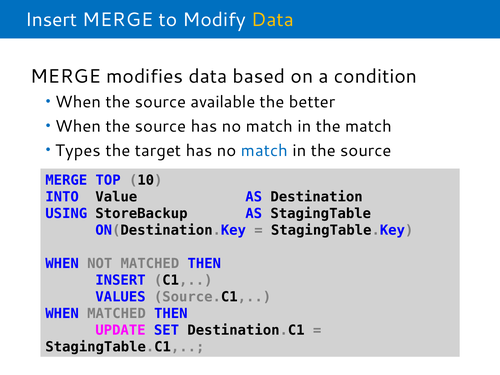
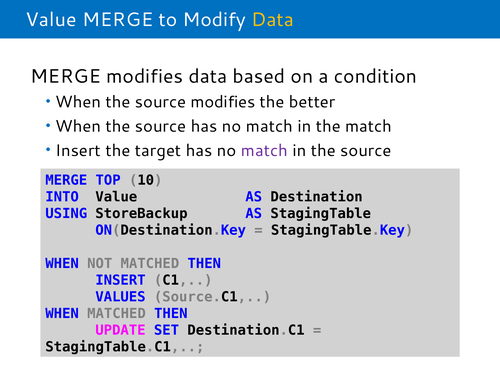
Insert: Insert -> Value (51, 20)
source available: available -> modifies (223, 102)
Types: Types -> Insert (78, 151)
match colour: blue -> purple (264, 151)
